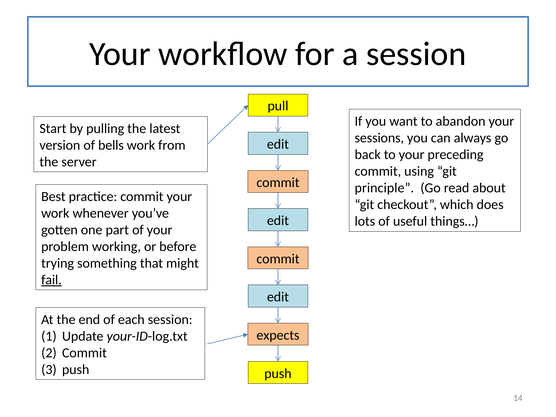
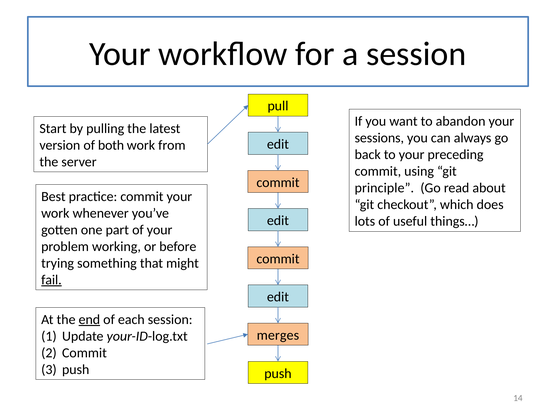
bells: bells -> both (111, 145)
end underline: none -> present (89, 319)
expects: expects -> merges (278, 335)
